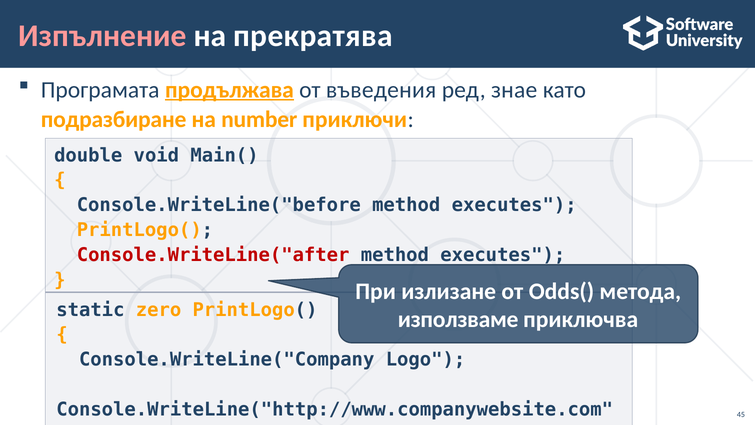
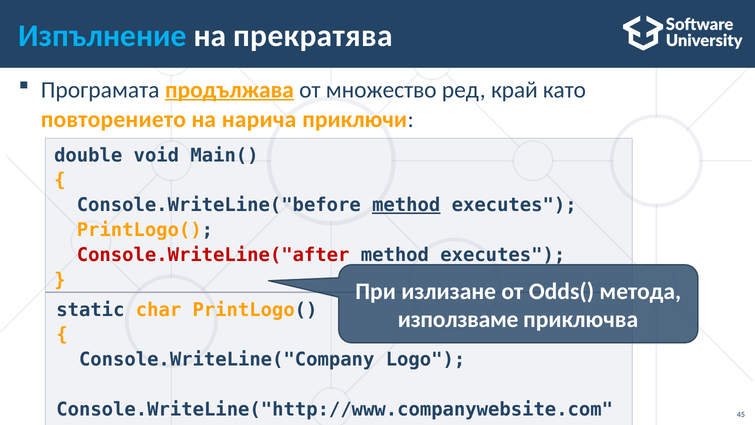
Изпълнение colour: pink -> light blue (103, 36)
въведения: въведения -> множество (381, 90)
знае: знае -> край (514, 90)
подразбиране: подразбиране -> повторението (113, 119)
number: number -> нарича (259, 119)
method underline: none -> present (406, 205)
zero: zero -> char (159, 310)
